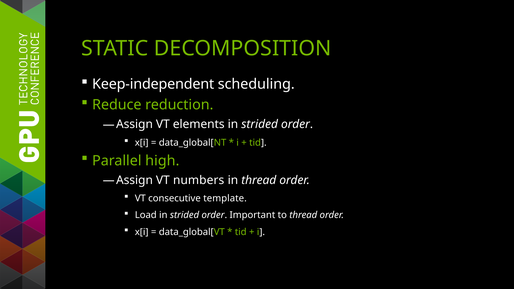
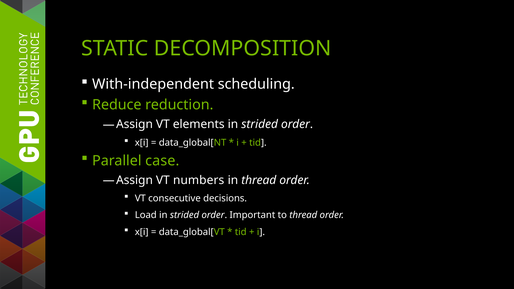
Keep-independent: Keep-independent -> With-independent (153, 84)
high: high -> case (162, 161)
template: template -> decisions (225, 198)
